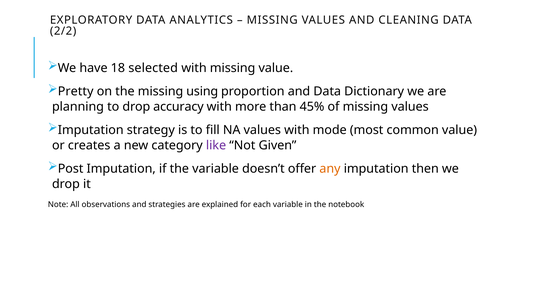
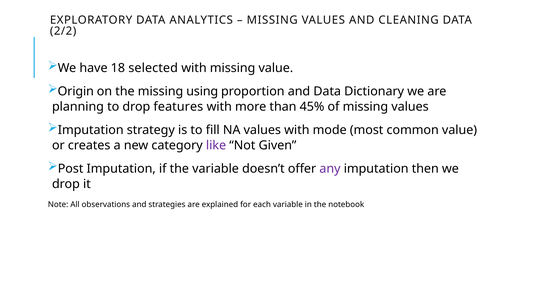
Pretty: Pretty -> Origin (76, 92)
accuracy: accuracy -> features (178, 107)
any colour: orange -> purple (330, 169)
